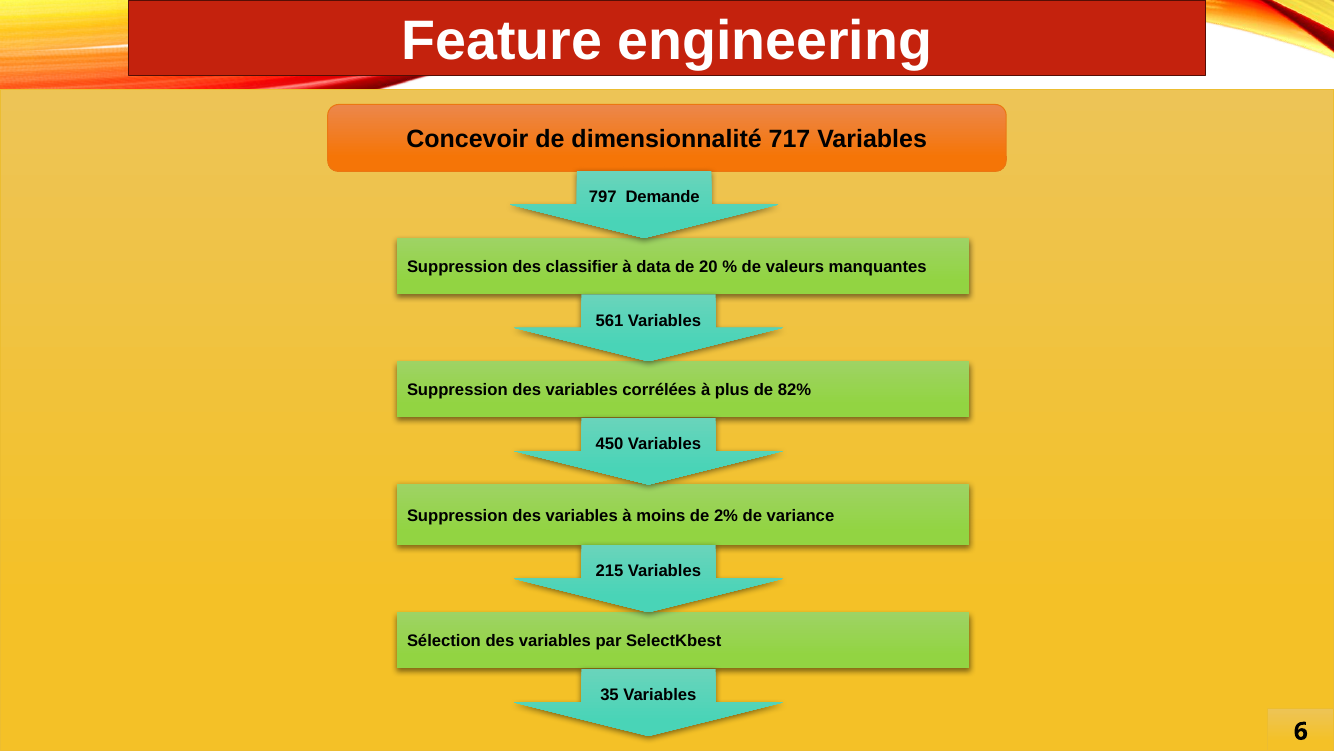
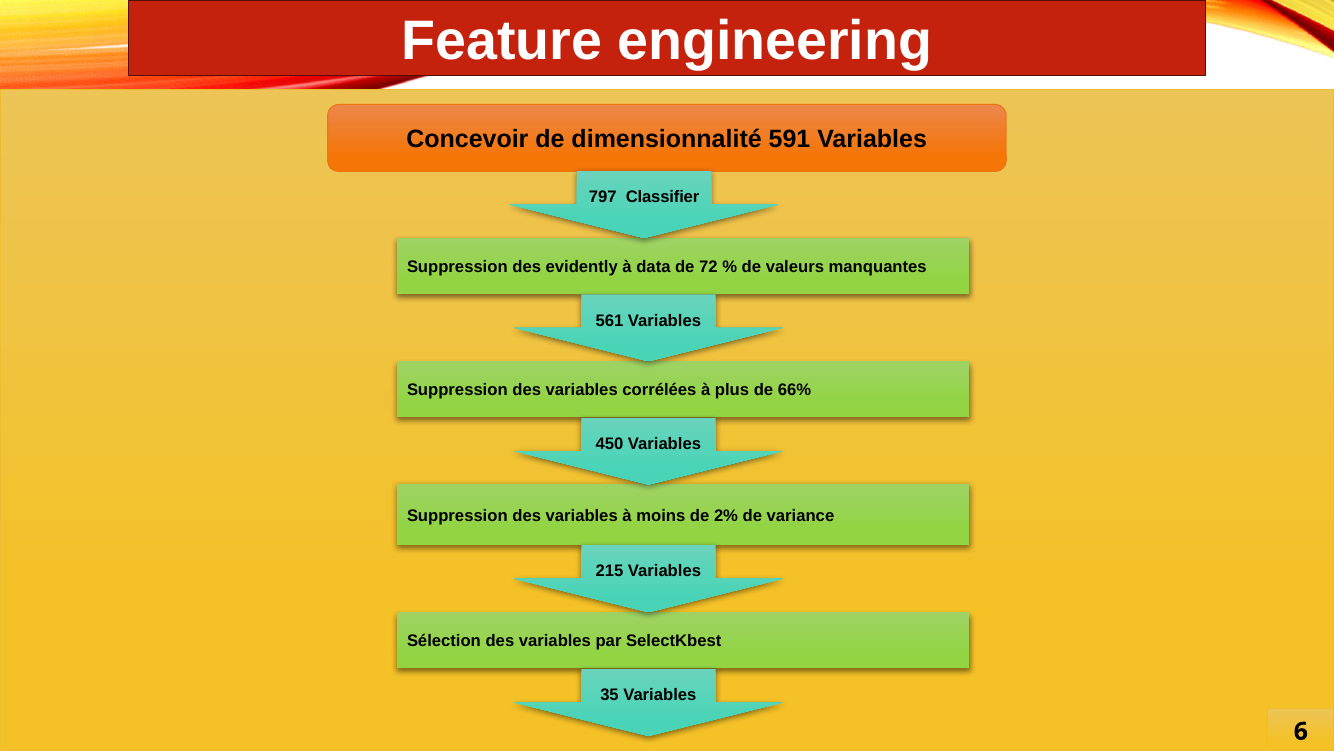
717: 717 -> 591 (789, 140)
Demande: Demande -> Classifier (663, 197)
classifier: classifier -> evidently (582, 267)
20: 20 -> 72 (708, 267)
82%: 82% -> 66% (794, 390)
